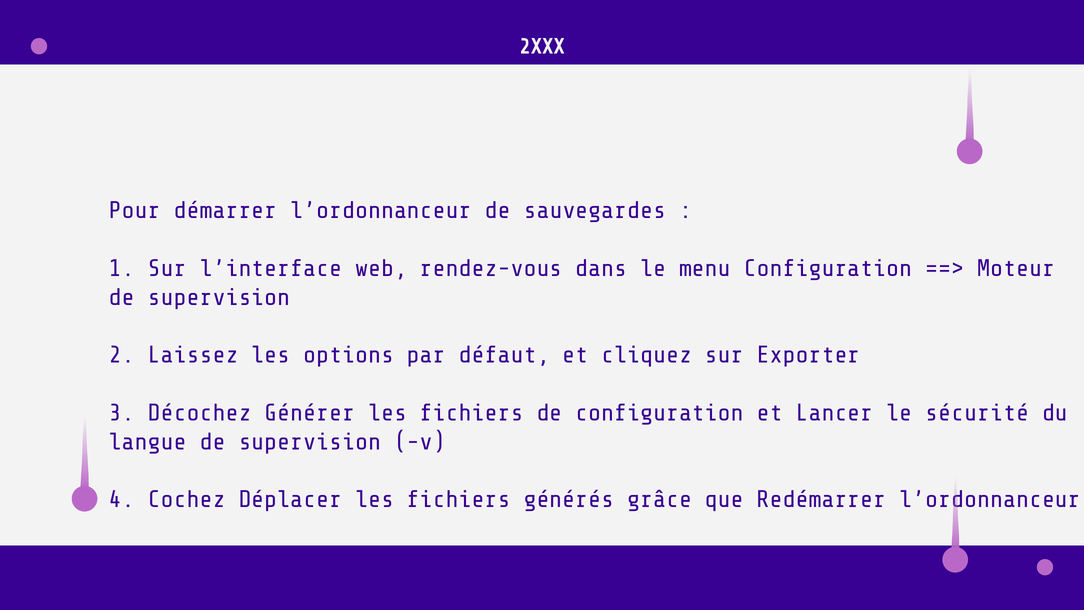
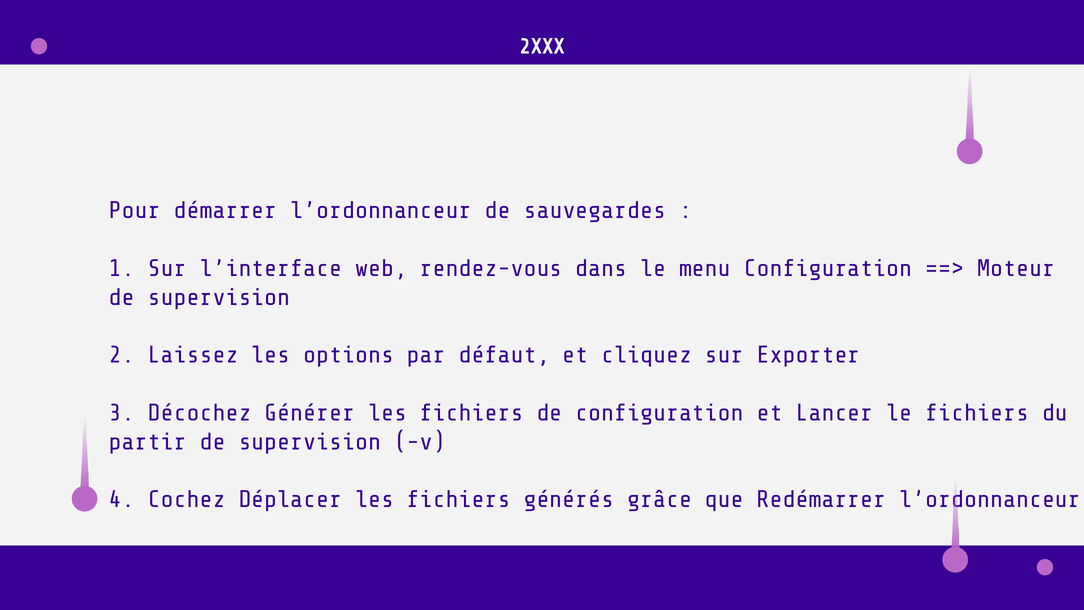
le sécurité: sécurité -> fichiers (977, 413)
langue: langue -> partir (148, 441)
